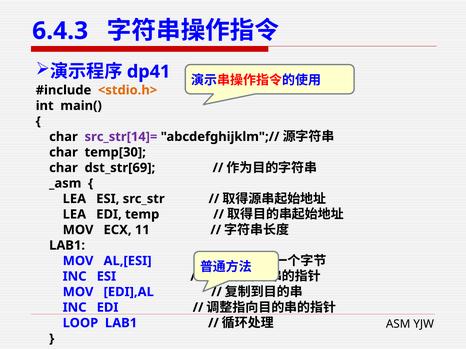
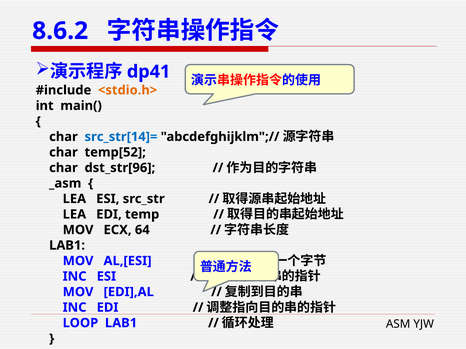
6.4.3: 6.4.3 -> 8.6.2 (60, 31)
src_str[14]= colour: purple -> blue (121, 137)
temp[30: temp[30 -> temp[52 (115, 152)
dst_str[69: dst_str[69 -> dst_str[96 (120, 168)
11: 11 -> 64 (142, 230)
